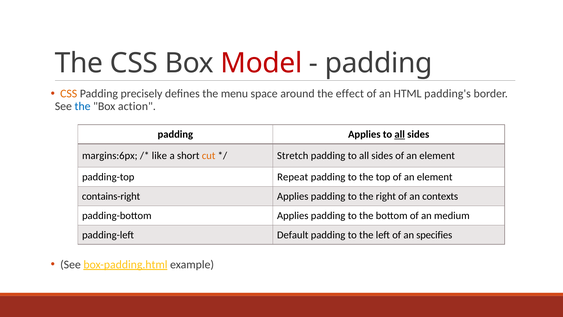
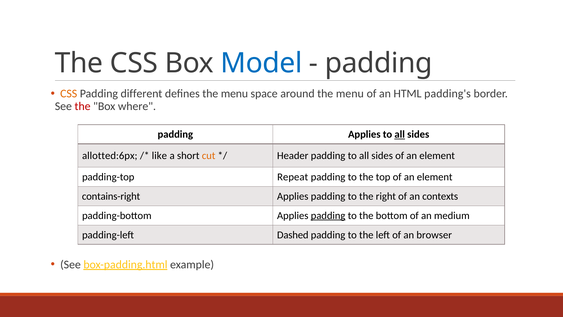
Model colour: red -> blue (261, 63)
precisely: precisely -> different (141, 94)
around the effect: effect -> menu (350, 94)
the colour: blue -> red (83, 106)
action: action -> where (137, 106)
margins:6px: margins:6px -> allotted:6px (110, 156)
Stretch: Stretch -> Header (293, 156)
padding underline: none -> present (328, 215)
Default: Default -> Dashed (293, 235)
specifies: specifies -> browser (434, 235)
